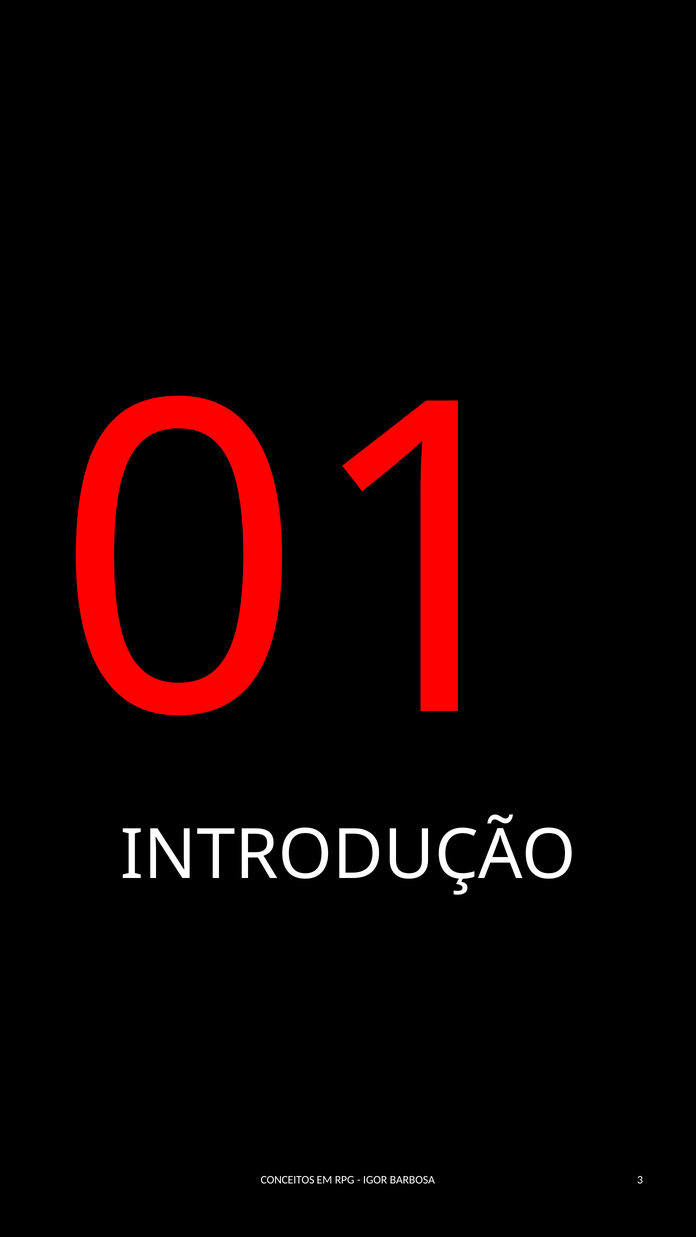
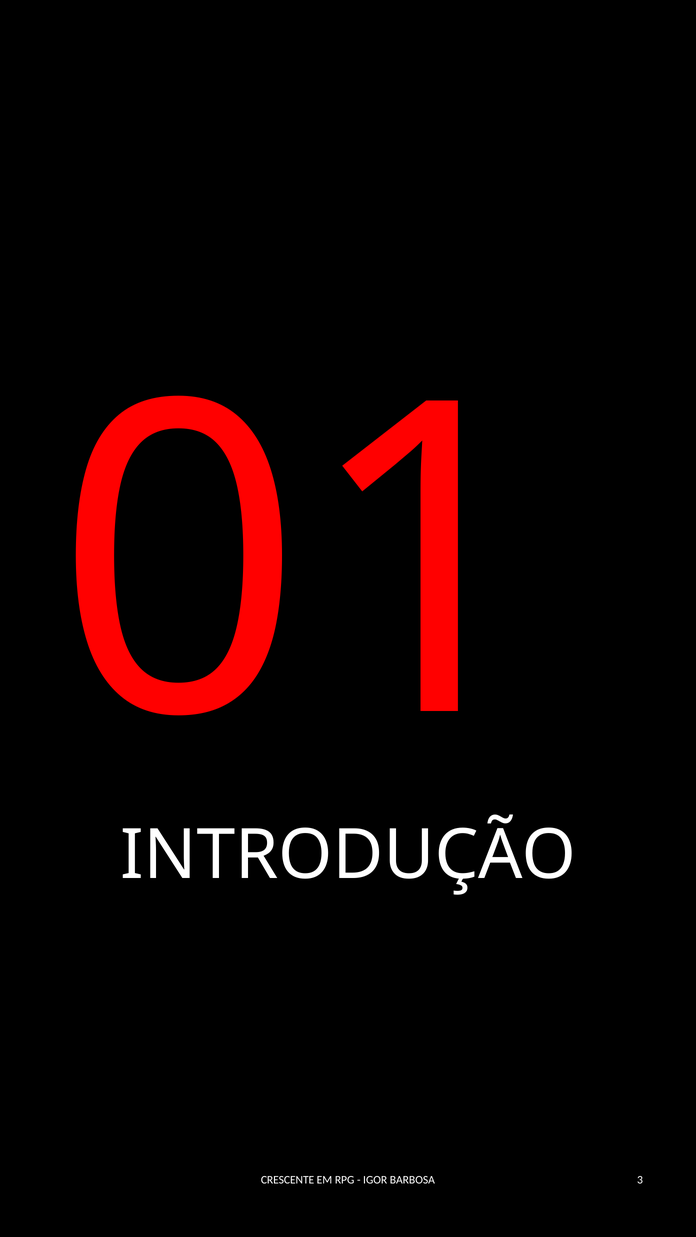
CONCEITOS: CONCEITOS -> CRESCENTE (288, 1180)
